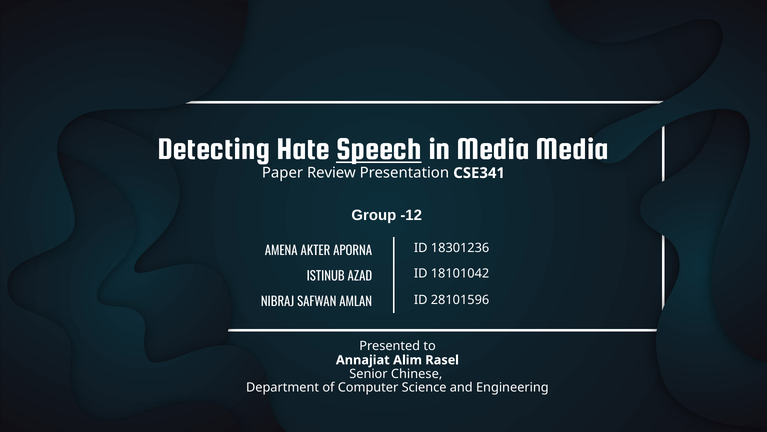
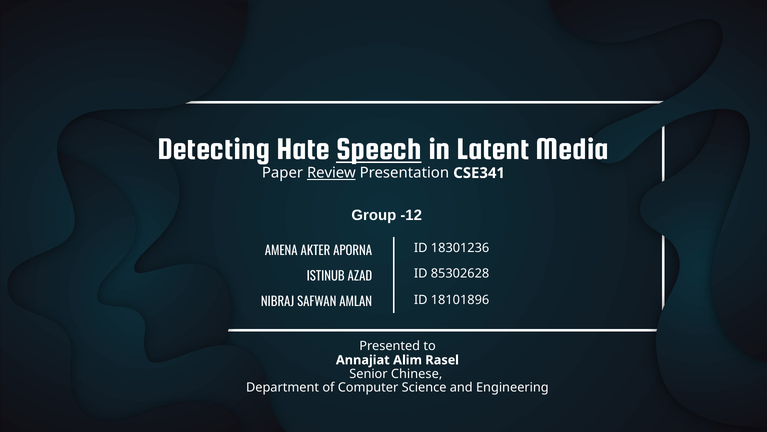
in Media: Media -> Latent (493, 148)
Review underline: none -> present (331, 173)
18101042: 18101042 -> 85302628 (460, 273)
28101596: 28101596 -> 18101896 (460, 300)
